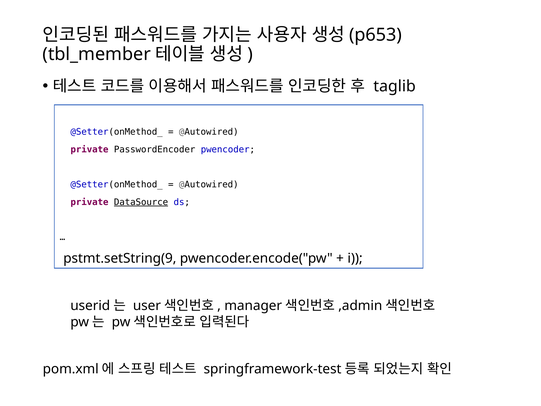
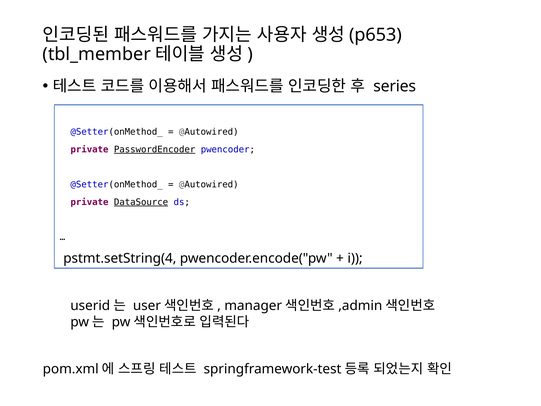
taglib: taglib -> series (395, 86)
PasswordEncoder underline: none -> present (155, 149)
pstmt.setString(9: pstmt.setString(9 -> pstmt.setString(4 (120, 258)
